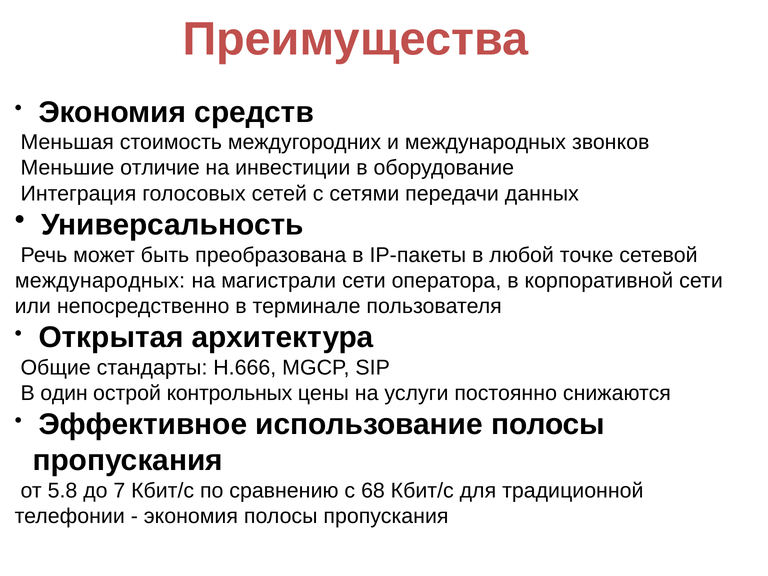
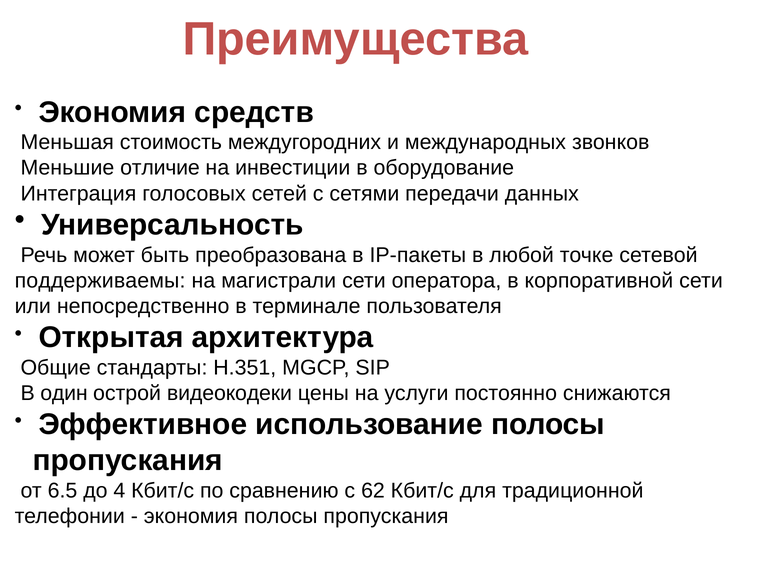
международных: международных -> поддерживаемы (100, 281)
H.666: H.666 -> H.351 (245, 368)
контрольных: контрольных -> видеокодеки (229, 393)
5.8: 5.8 -> 6.5 (63, 491)
7: 7 -> 4 (119, 491)
68: 68 -> 62 (373, 491)
